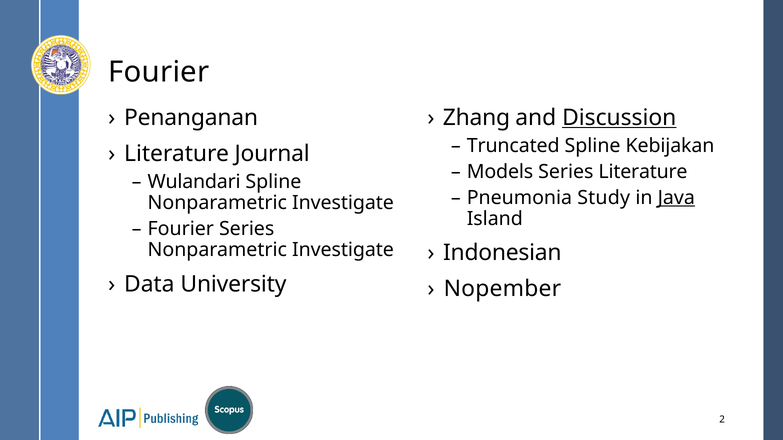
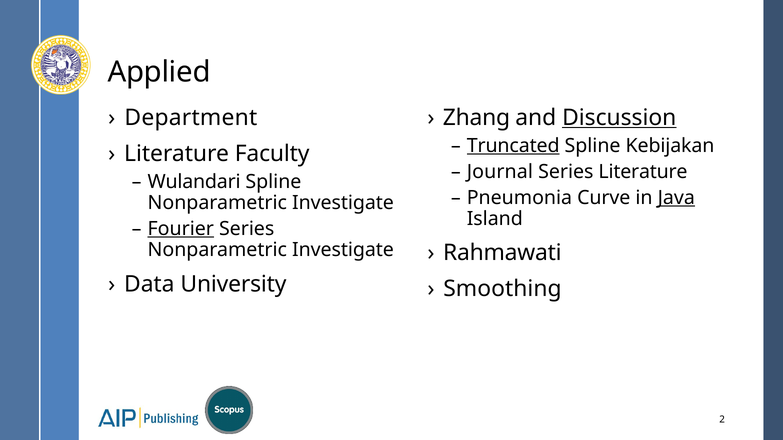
Fourier: Fourier -> Applied (159, 72)
Penanganan: Penanganan -> Department (191, 118)
Truncated underline: none -> present (513, 146)
Journal: Journal -> Faculty (272, 154)
Models: Models -> Journal (500, 172)
Study: Study -> Curve (604, 198)
Fourier underline: none -> present (181, 229)
Indonesian: Indonesian -> Rahmawati (502, 253)
Nopember: Nopember -> Smoothing (502, 289)
